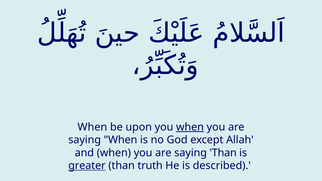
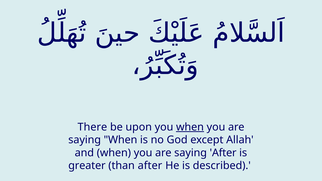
When: When -> There (92, 127)
saying Than: Than -> After (223, 153)
greater underline: present -> none (87, 166)
than truth: truth -> after (150, 166)
